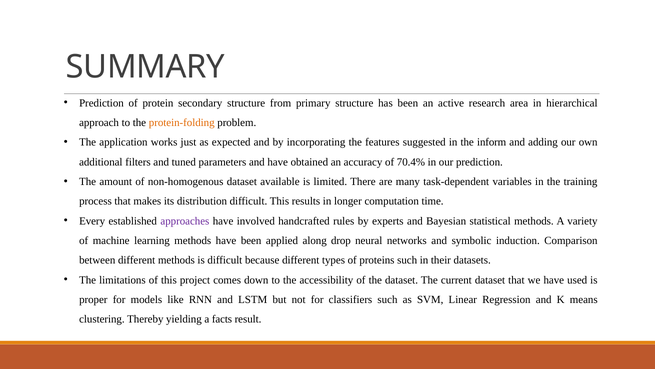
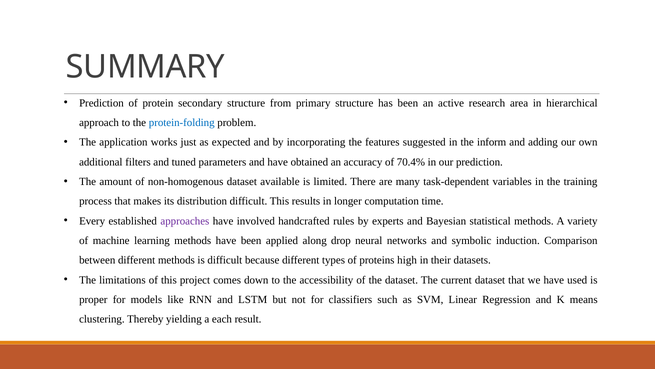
protein-folding colour: orange -> blue (182, 122)
proteins such: such -> high (407, 260)
facts: facts -> each (222, 319)
